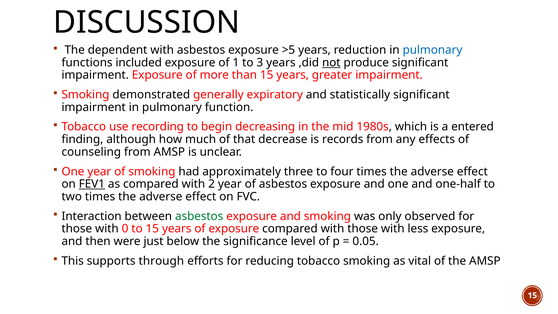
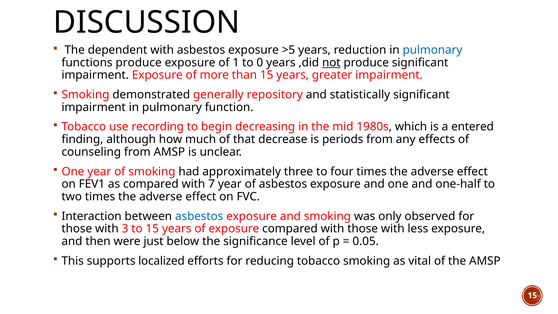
functions included: included -> produce (139, 63)
3: 3 -> 0 (260, 63)
expiratory: expiratory -> repository (275, 95)
records: records -> periods (343, 139)
FEV1 underline: present -> none (92, 184)
2: 2 -> 7 (212, 184)
asbestos colour: green -> blue (199, 216)
0: 0 -> 3 (125, 229)
through: through -> localized (161, 261)
